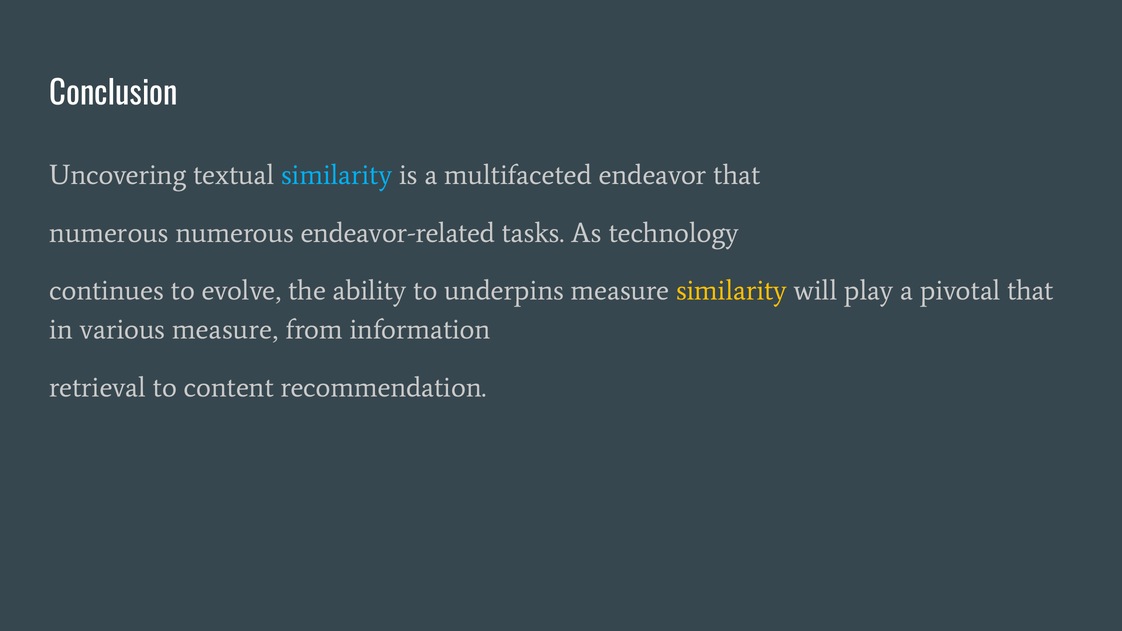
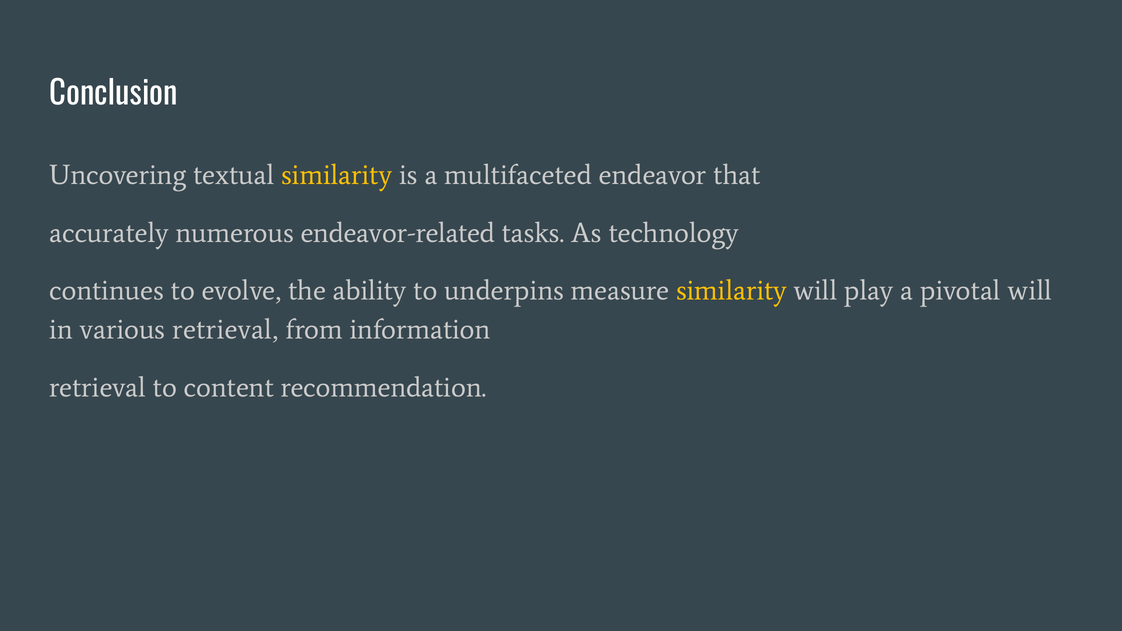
similarity colour: light blue -> yellow (337, 175)
numerous: numerous -> accurately (109, 233)
pivotal that: that -> will (1030, 291)
various measure: measure -> retrieval (225, 330)
